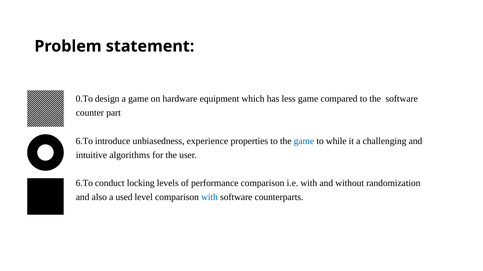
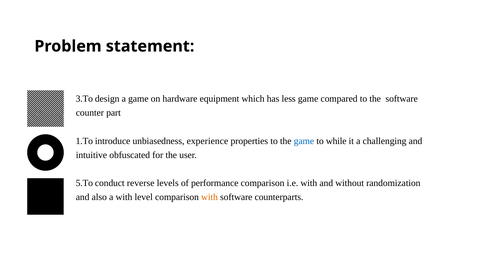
0.To: 0.To -> 3.To (84, 99)
6.To: 6.To -> 1.To (84, 141)
algorithms: algorithms -> obfuscated (130, 155)
6.To: 6.To -> 5.To (84, 184)
locking: locking -> reverse (141, 184)
a used: used -> with (124, 198)
with colour: blue -> orange (209, 198)
